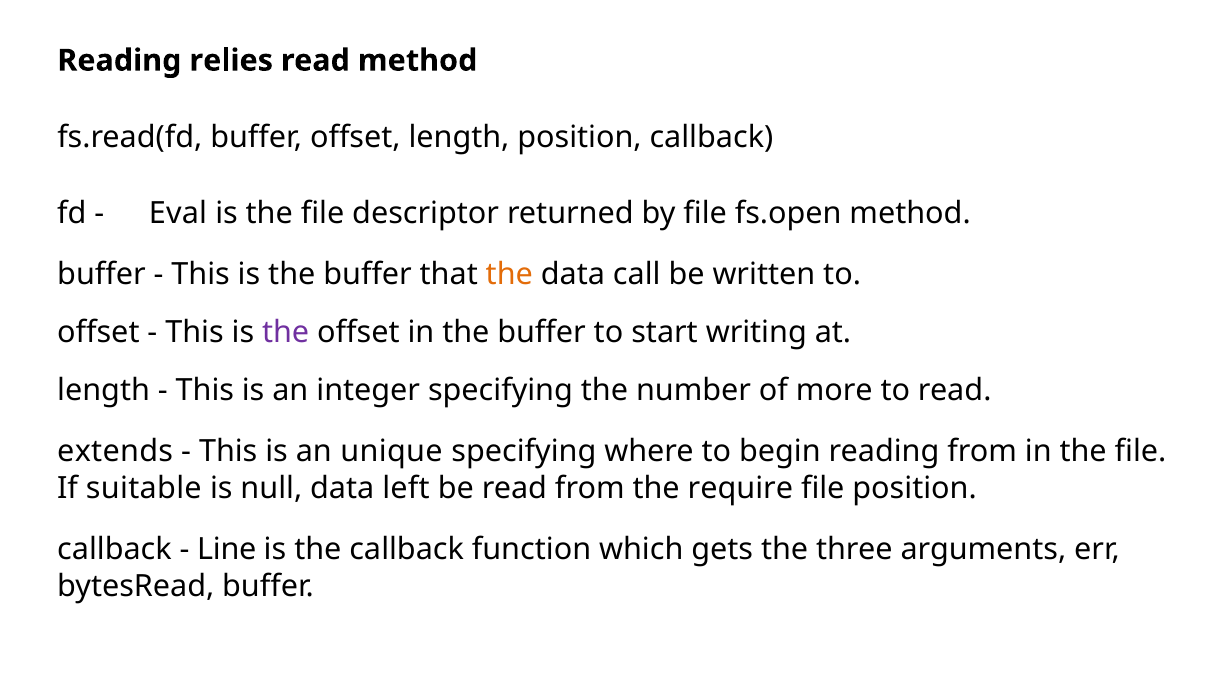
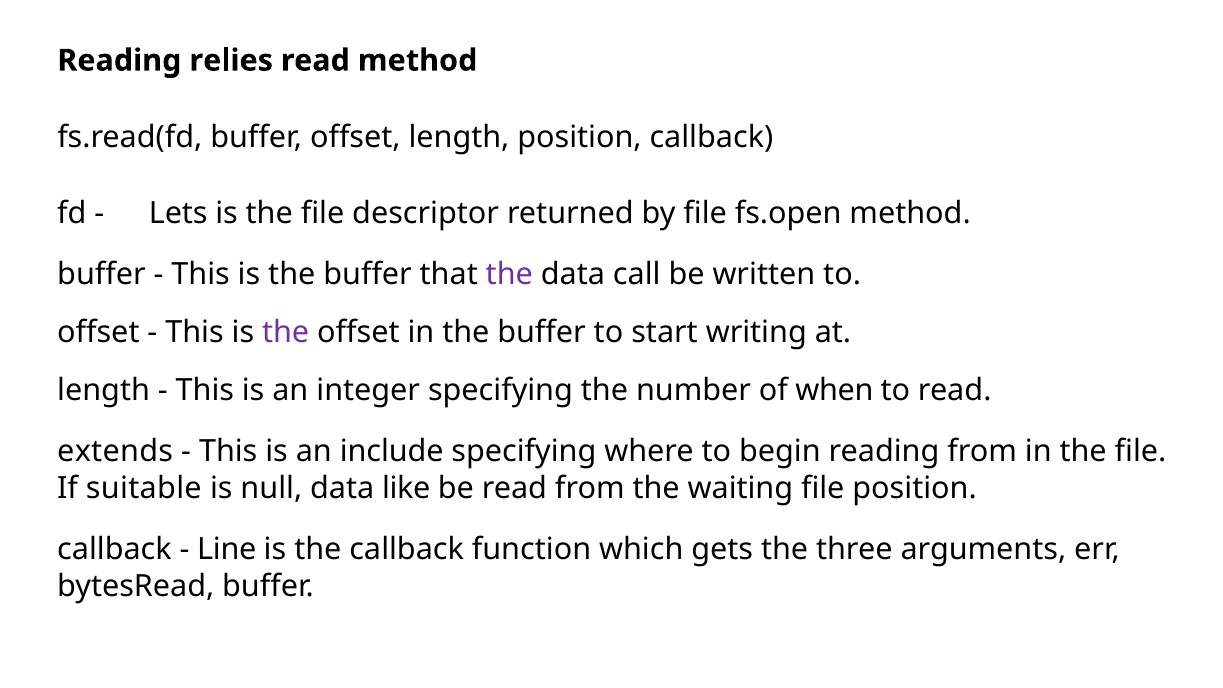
Eval: Eval -> Lets (178, 213)
the colour: orange -> purple (509, 274)
more: more -> when (834, 391)
unique: unique -> include (392, 452)
left: left -> like (406, 489)
require: require -> waiting (740, 489)
